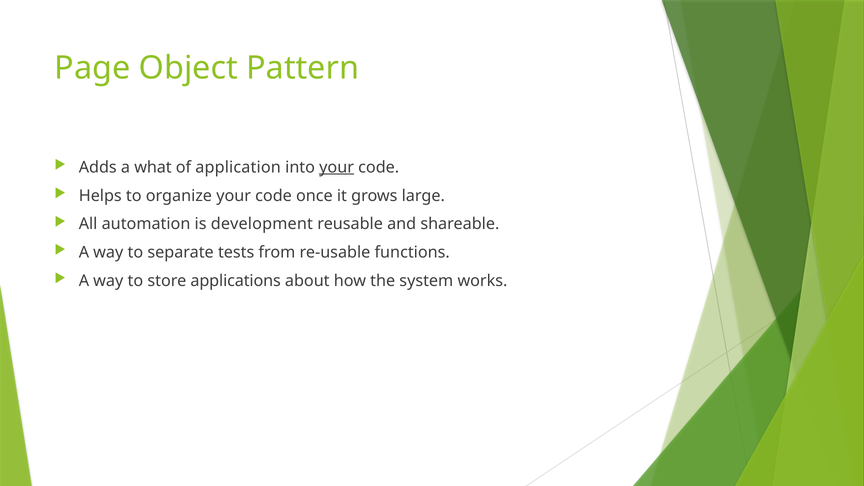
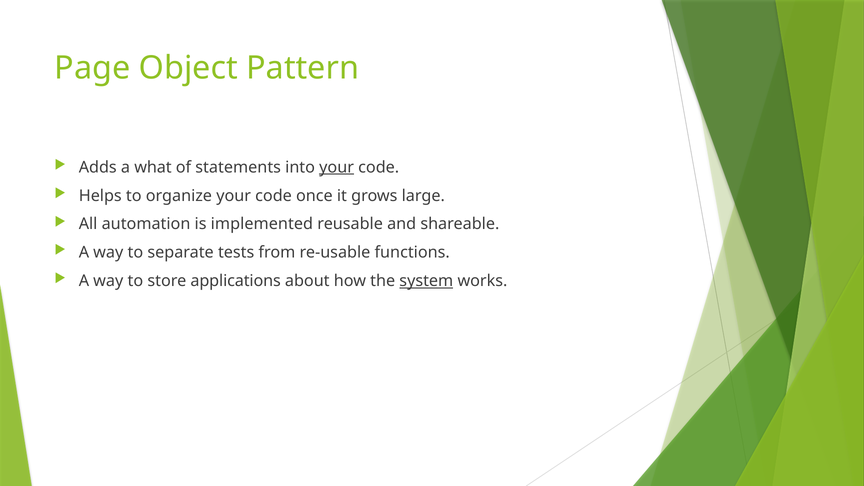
application: application -> statements (238, 167)
development: development -> implemented (262, 224)
system underline: none -> present (426, 281)
